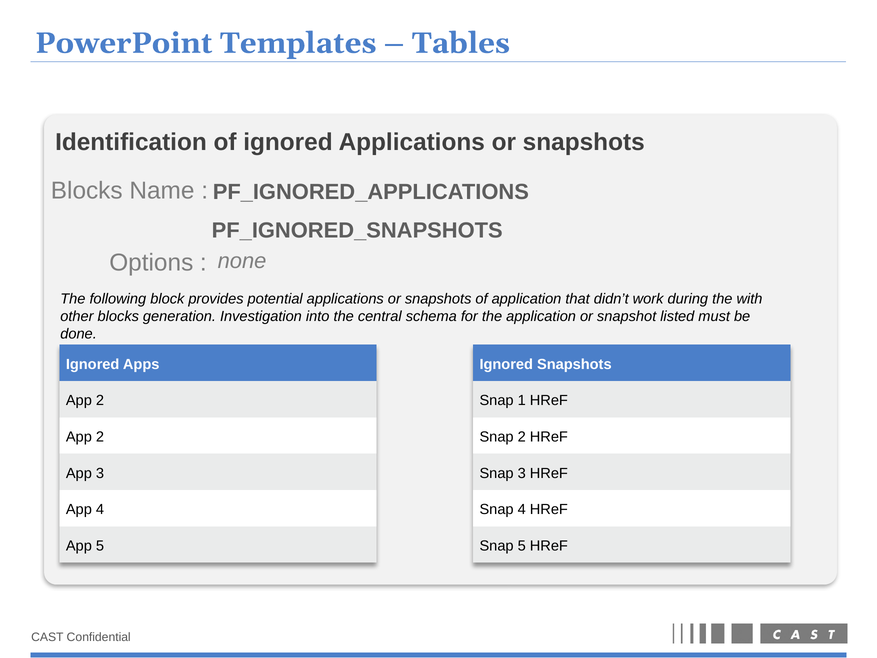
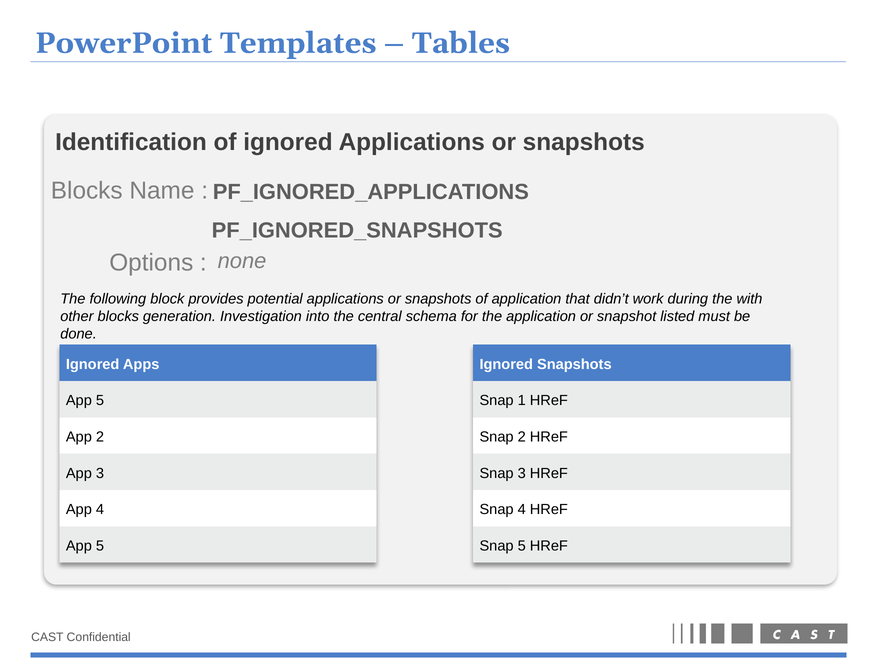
2: 2 -> 5 (100, 400)
